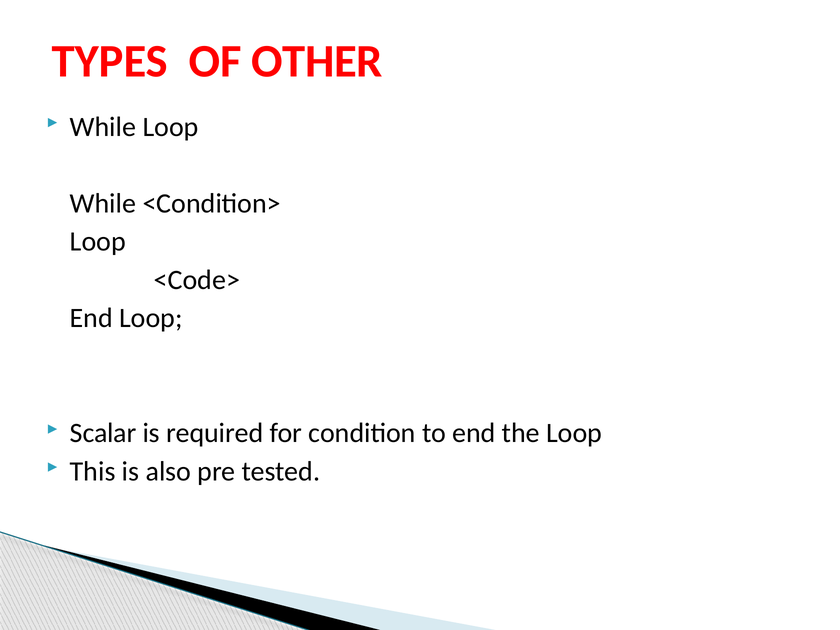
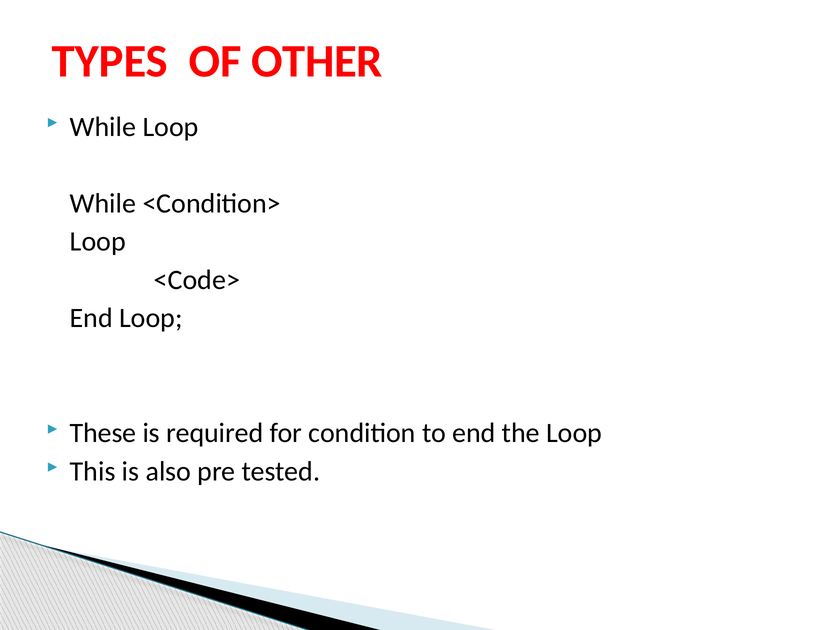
Scalar: Scalar -> These (103, 433)
